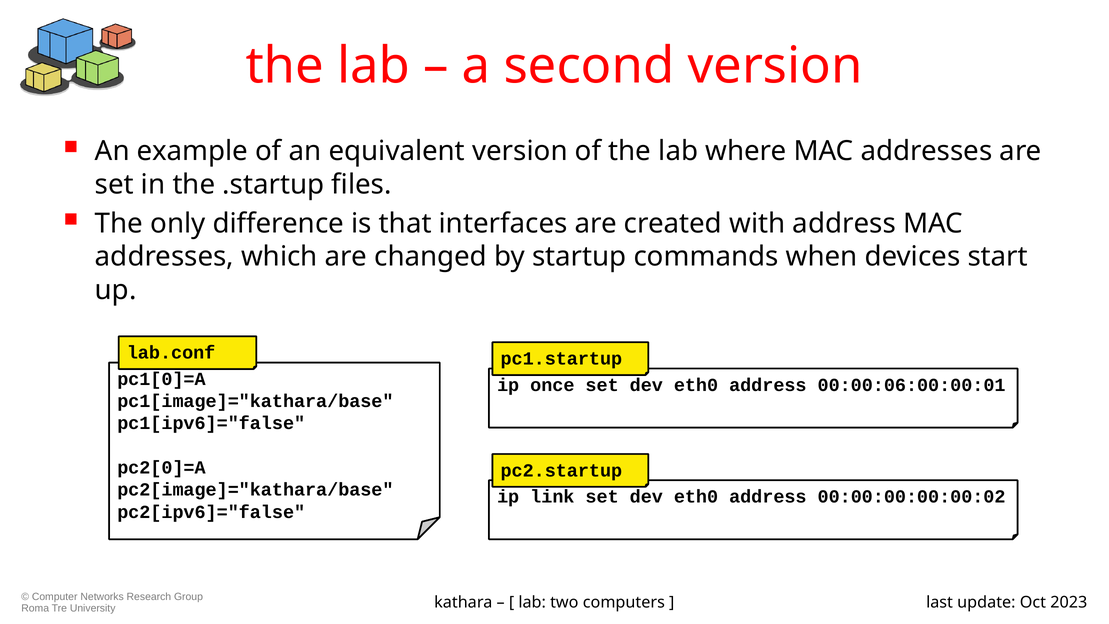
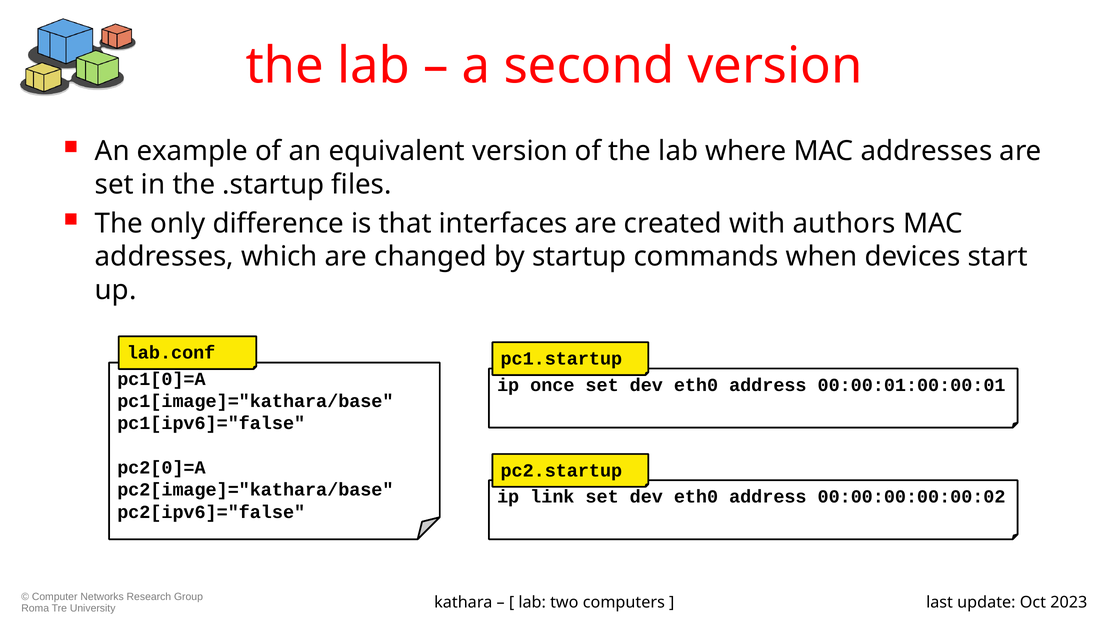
with address: address -> authors (844, 223)
00:00:06:00:00:01: 00:00:06:00:00:01 -> 00:00:01:00:00:01 (912, 385)
